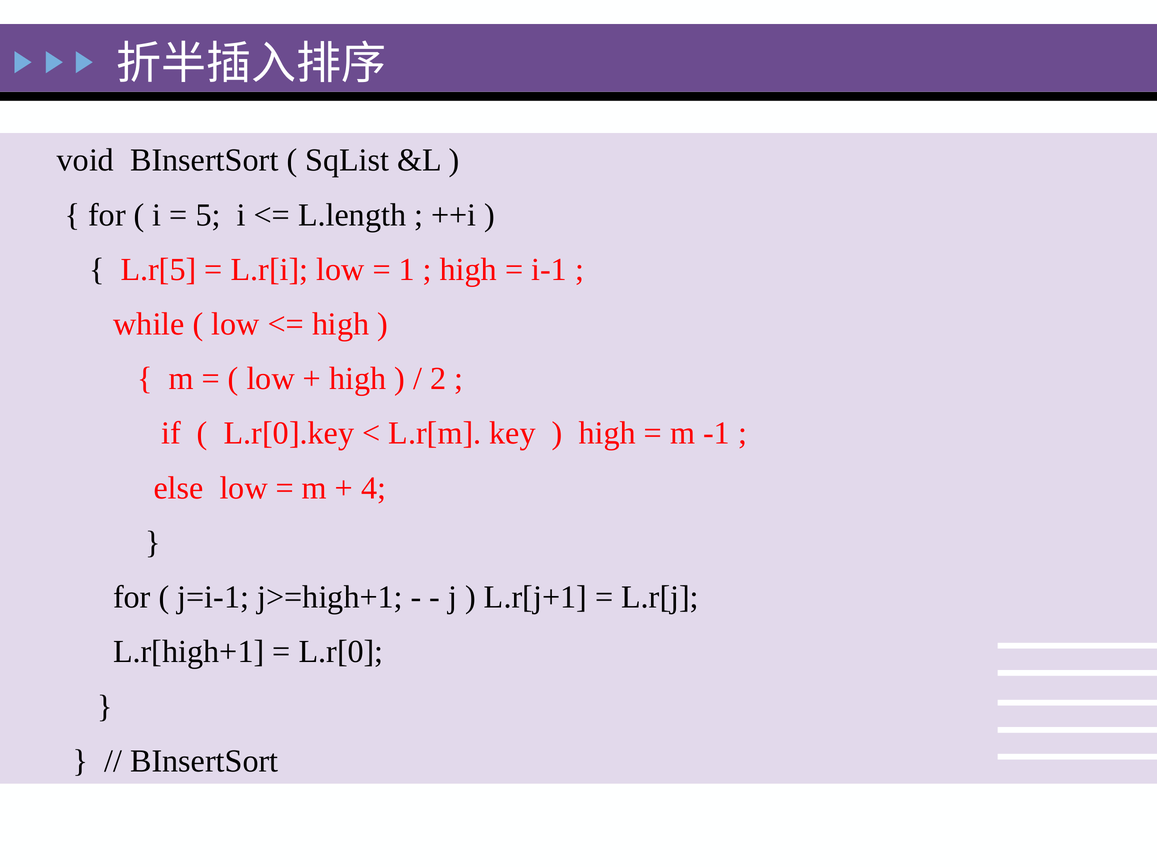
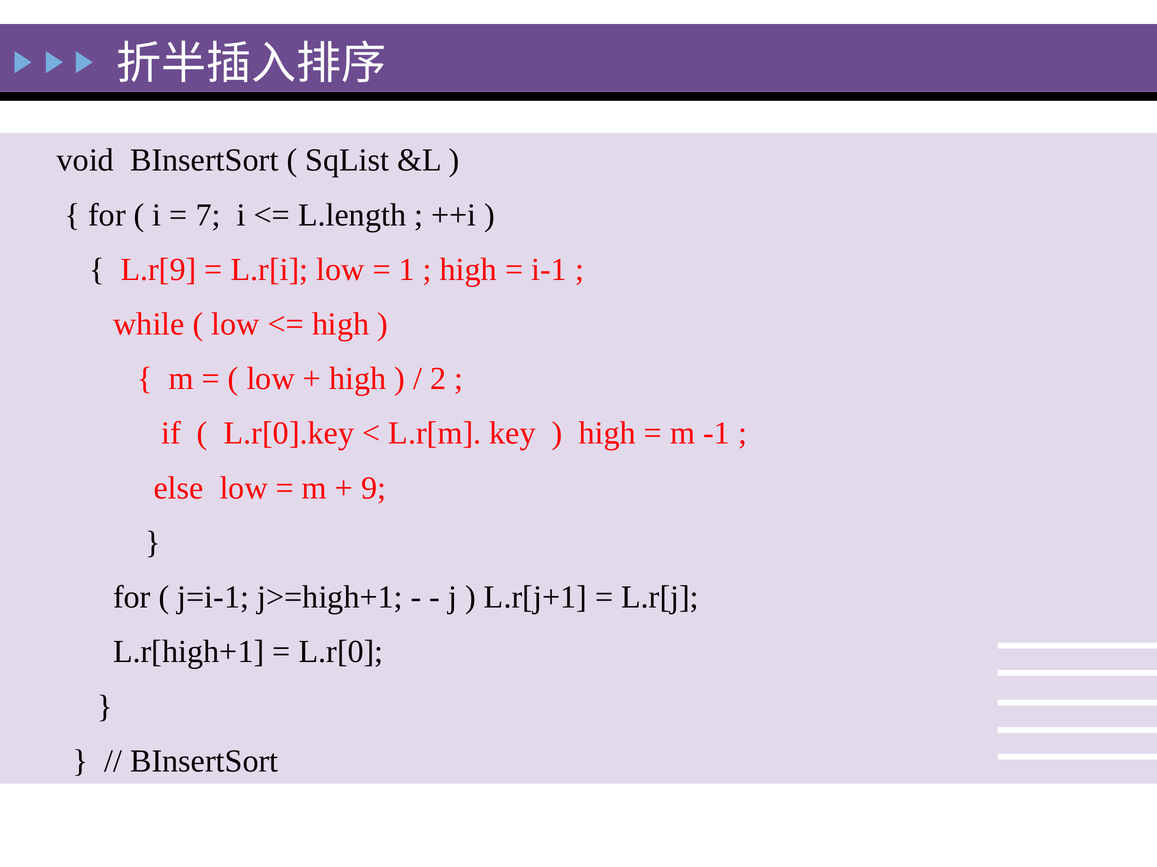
5: 5 -> 7 (208, 215)
L.r[5: L.r[5 -> L.r[9 (158, 270)
4: 4 -> 9 (374, 488)
